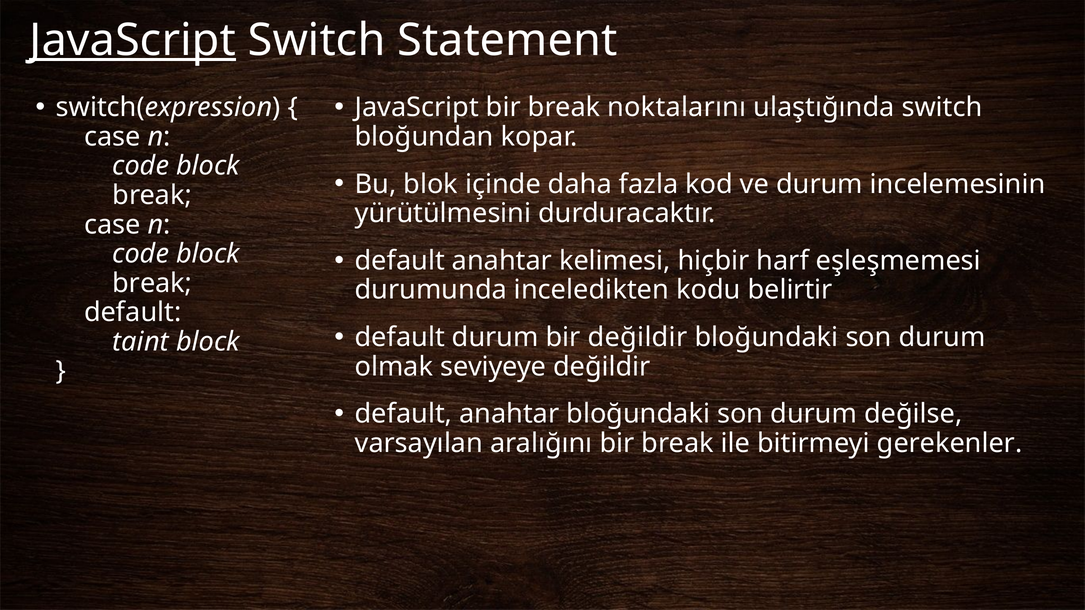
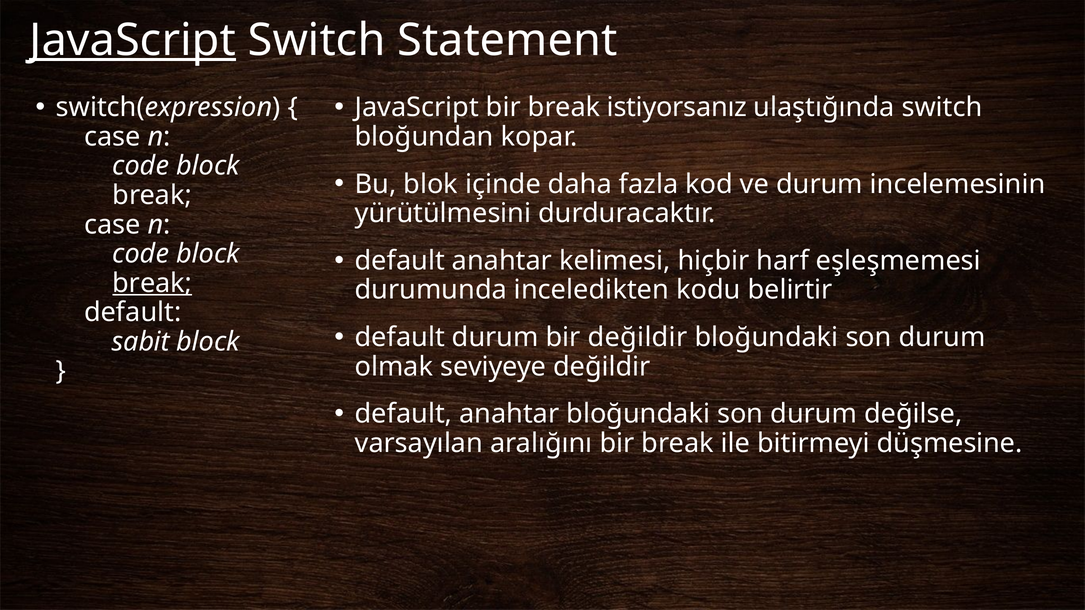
noktalarını: noktalarını -> istiyorsanız (677, 108)
break underline: none -> present (152, 283)
taint: taint -> sabit (141, 342)
gerekenler: gerekenler -> düşmesine (950, 443)
